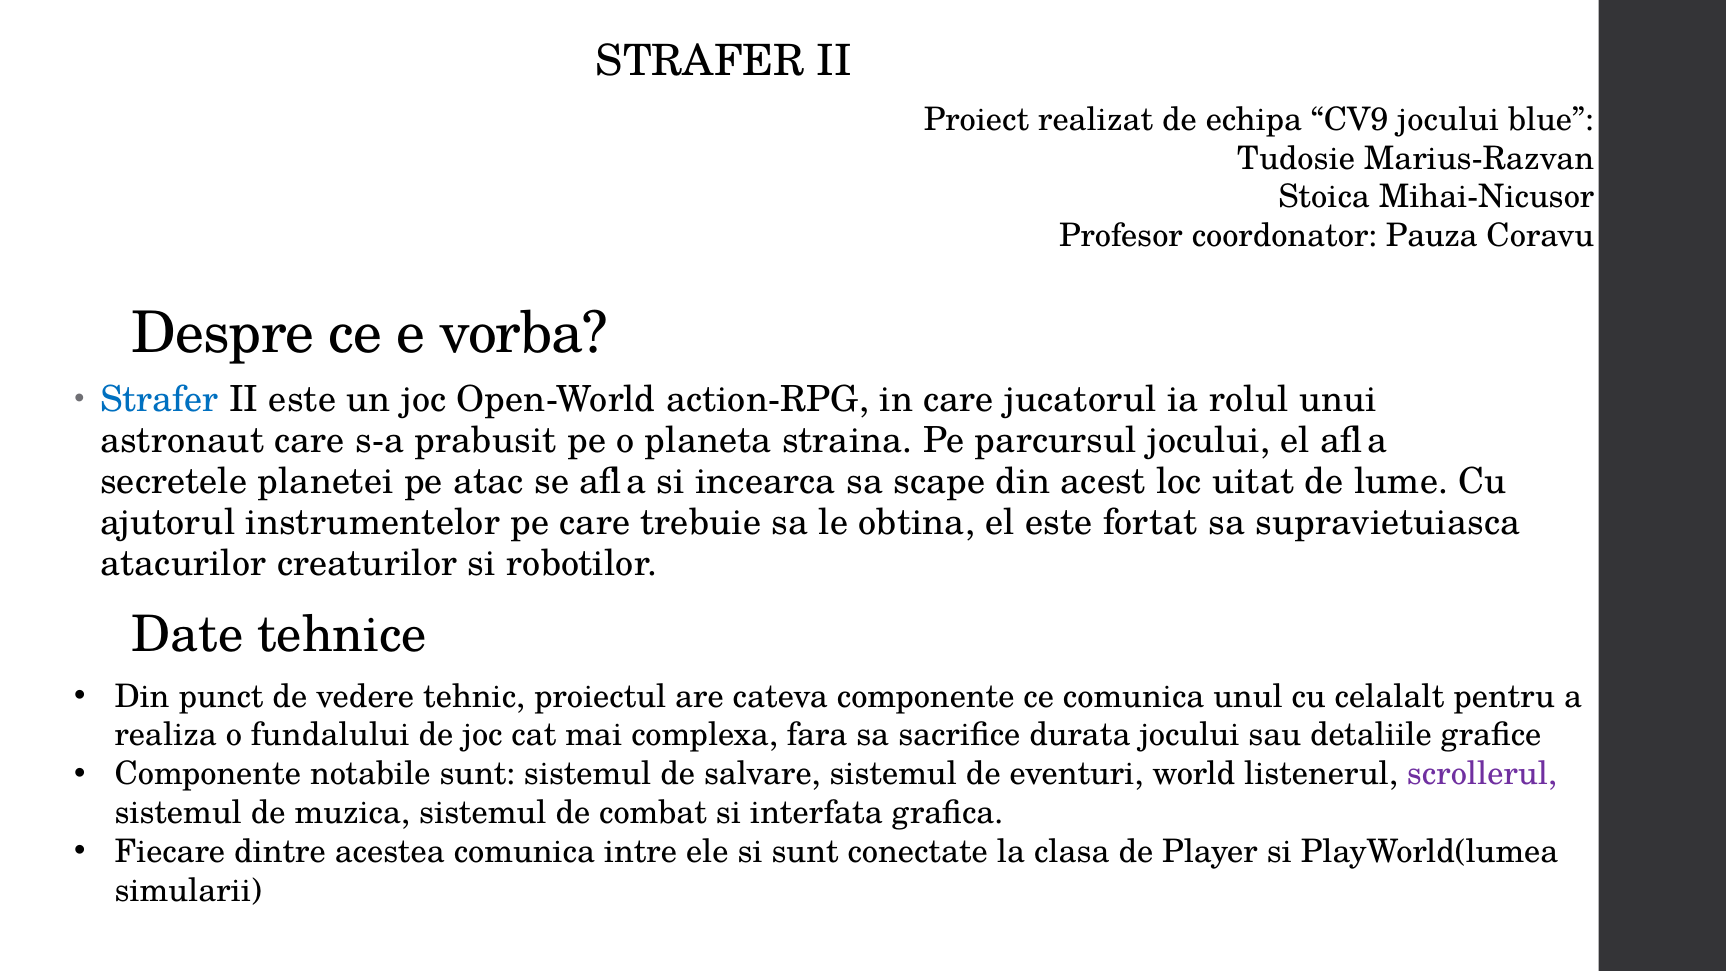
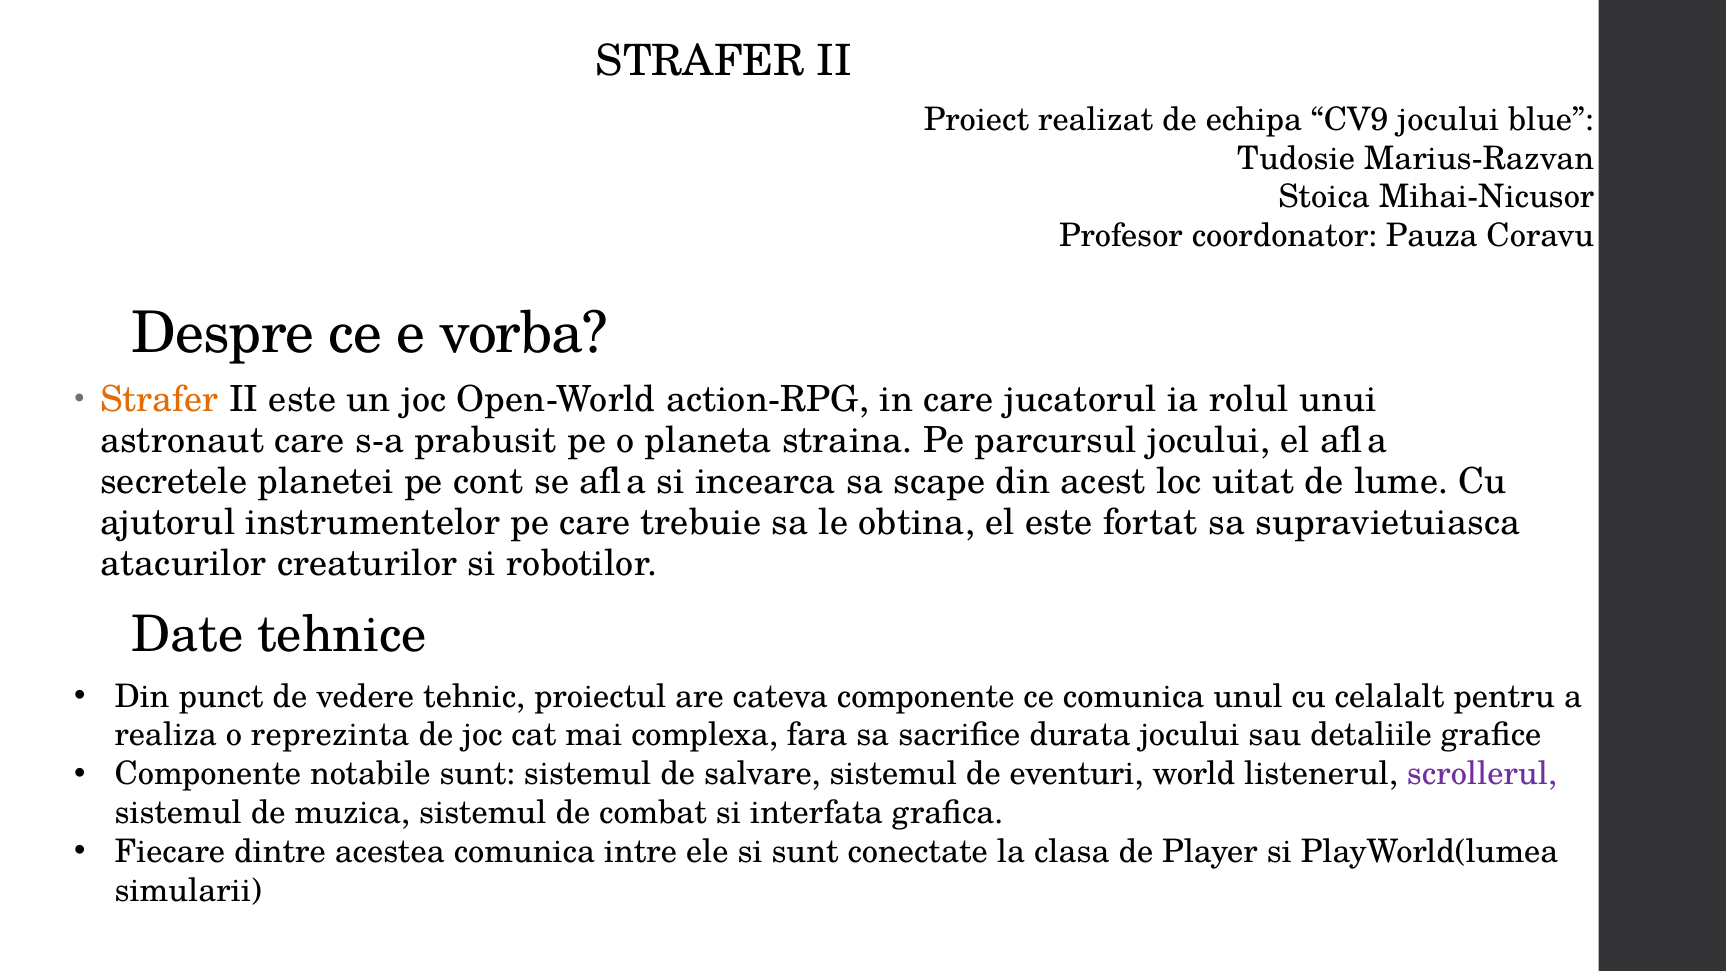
Strafer colour: blue -> orange (159, 400)
atac: atac -> cont (488, 482)
fundalului: fundalului -> reprezinta (330, 735)
